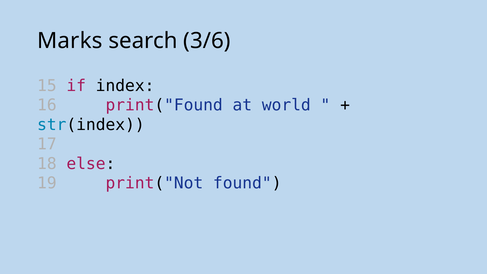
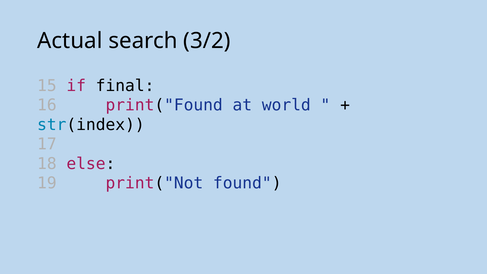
Marks: Marks -> Actual (70, 41)
3/6: 3/6 -> 3/2 (207, 41)
index: index -> final (125, 86)
